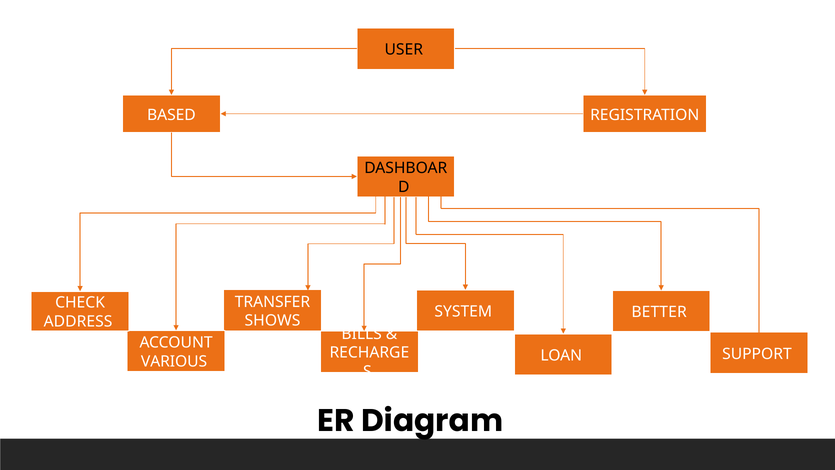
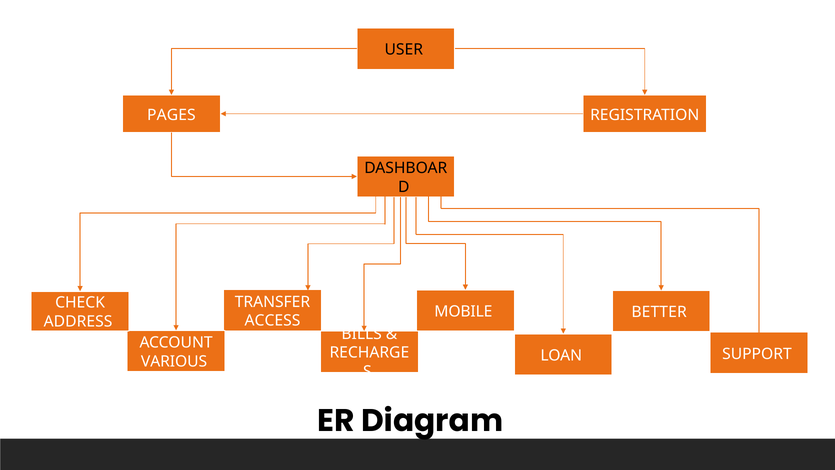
BASED: BASED -> PAGES (171, 115)
SYSTEM: SYSTEM -> MOBILE (463, 311)
SHOWS: SHOWS -> ACCESS (272, 321)
